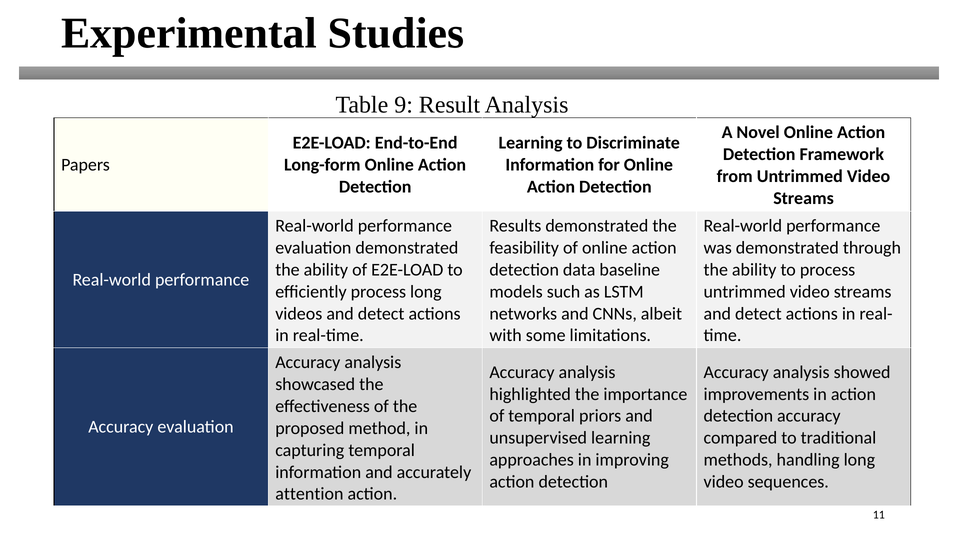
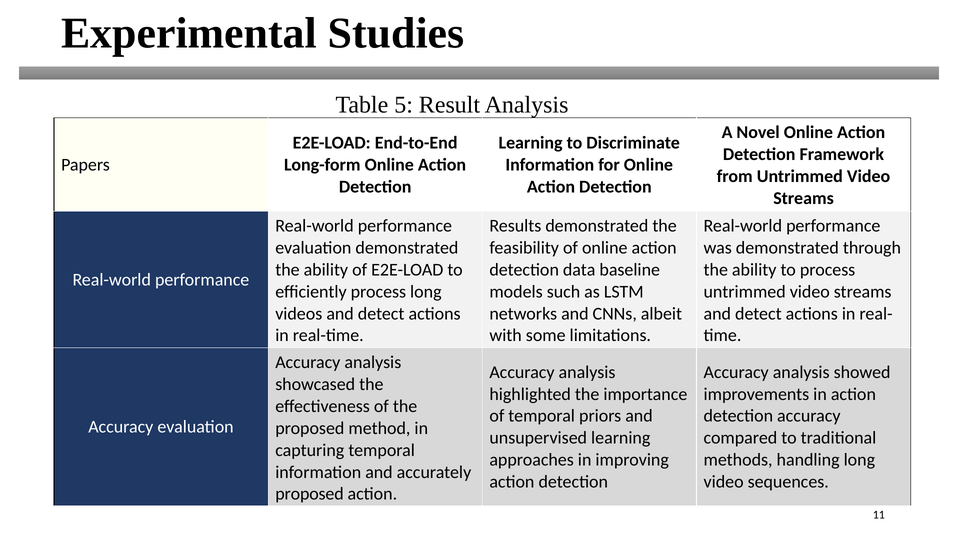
9: 9 -> 5 (404, 105)
attention: attention -> proposed (309, 494)
